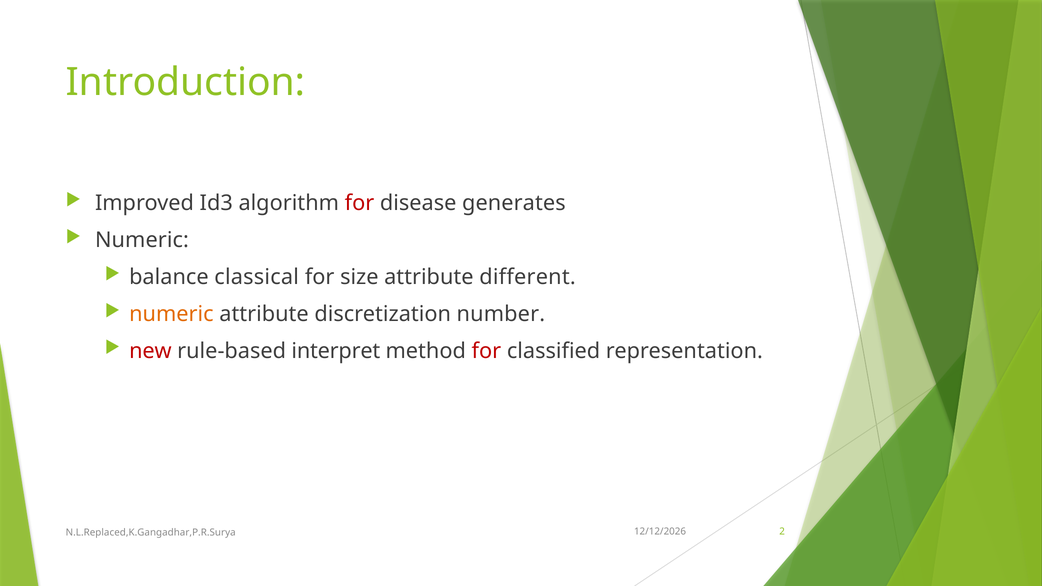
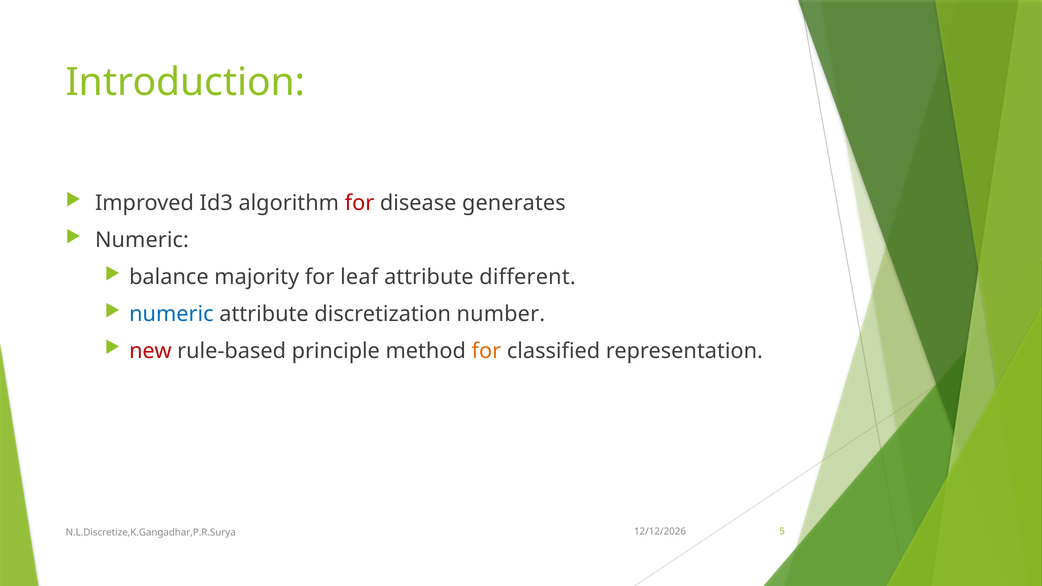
classical: classical -> majority (257, 277)
size: size -> leaf (359, 277)
numeric colour: orange -> blue (171, 314)
interpret: interpret -> principle (336, 351)
for colour: red -> orange (486, 351)
2: 2 -> 5 (782, 532)
N.L.Replaced,K.Gangadhar,P.R.Surya: N.L.Replaced,K.Gangadhar,P.R.Surya -> N.L.Discretize,K.Gangadhar,P.R.Surya (151, 533)
